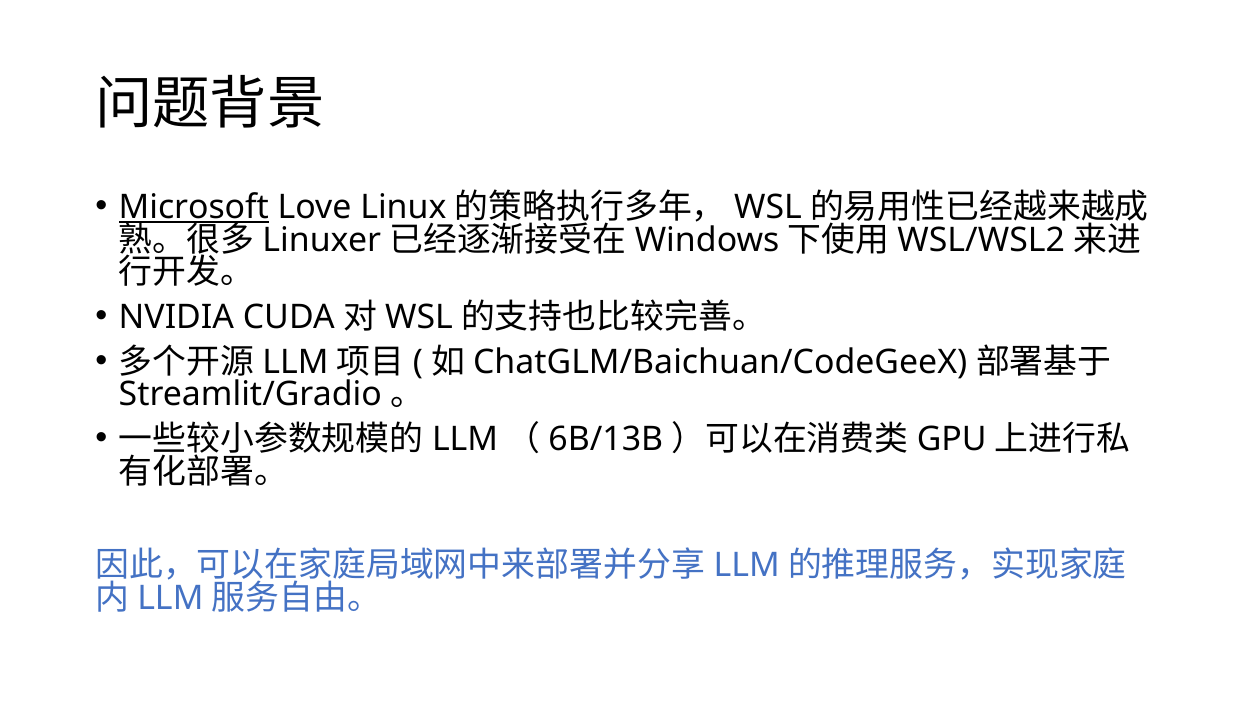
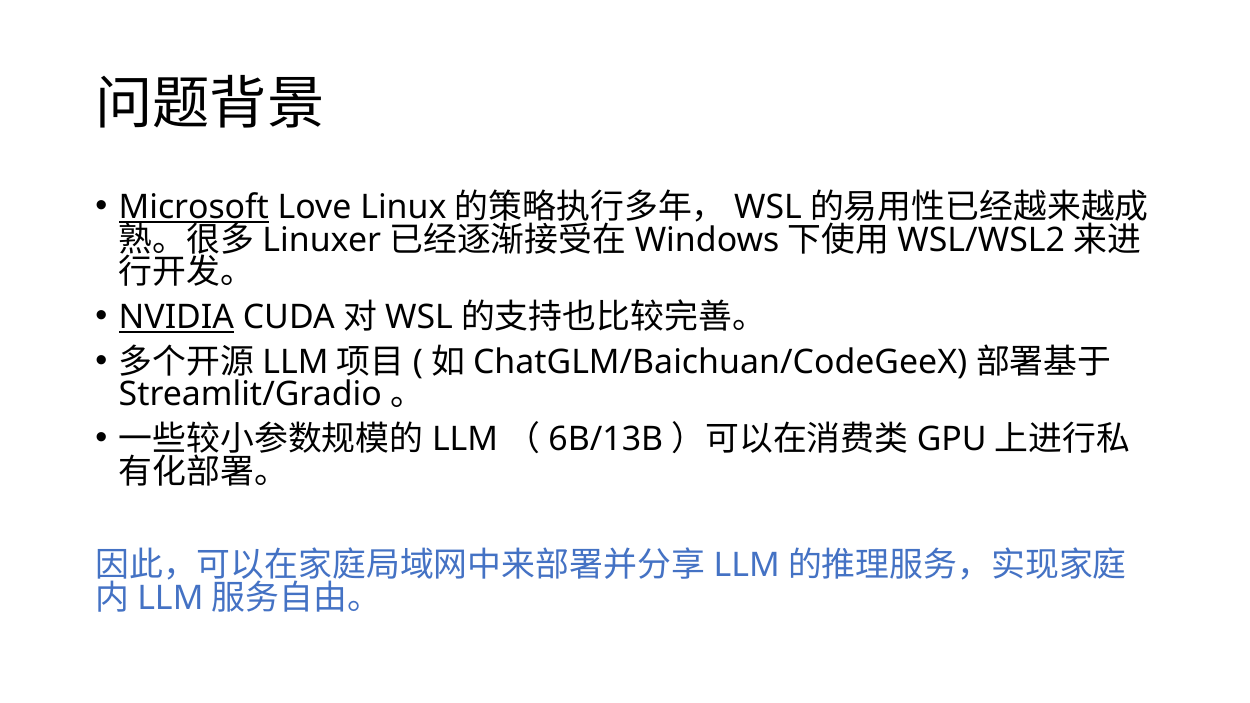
NVIDIA underline: none -> present (176, 317)
